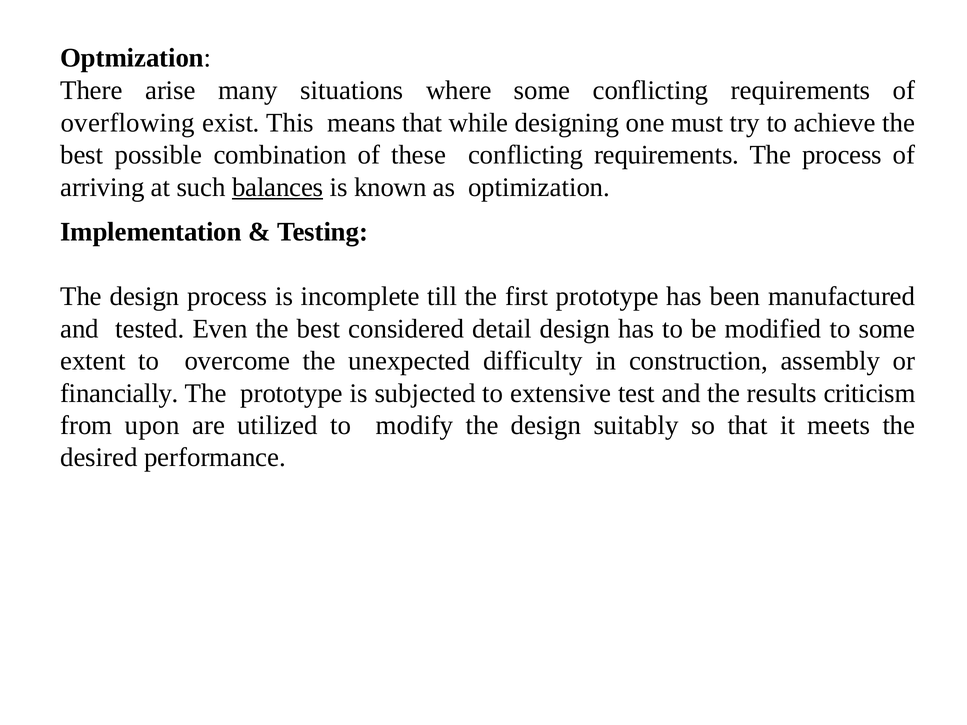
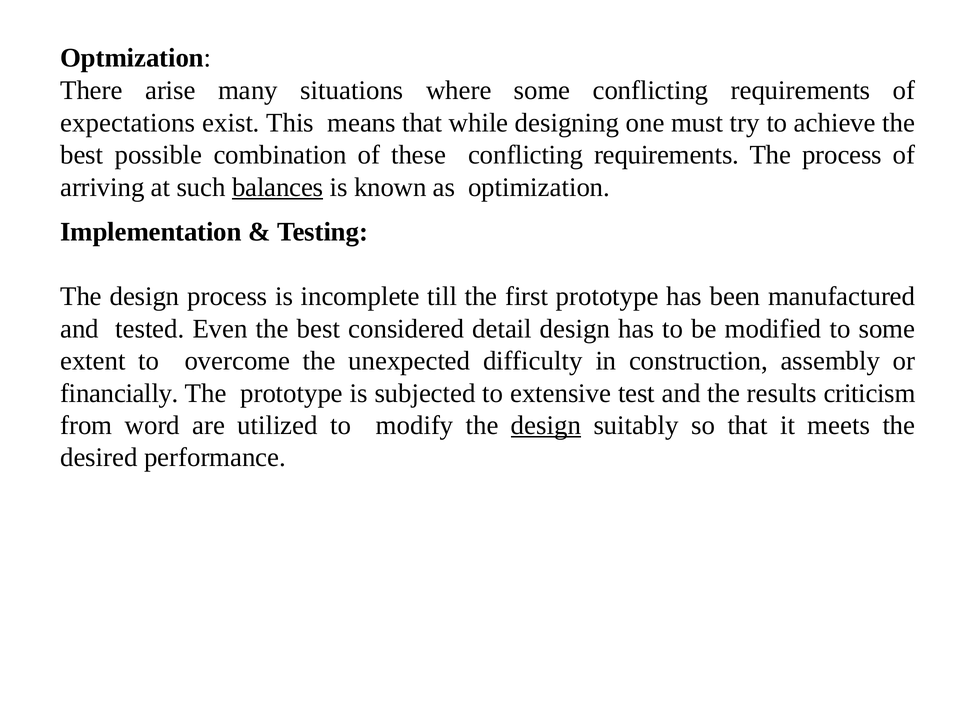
overflowing: overflowing -> expectations (128, 123)
upon: upon -> word (152, 426)
design underline: none -> present (546, 426)
